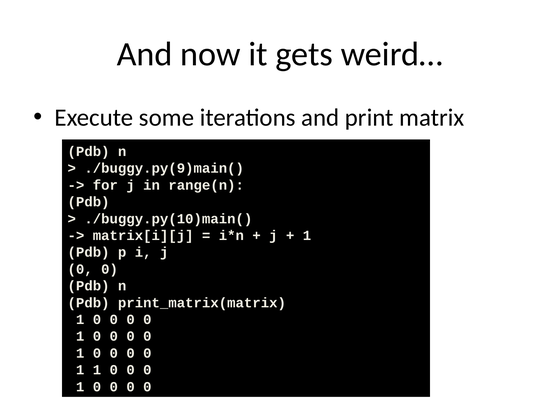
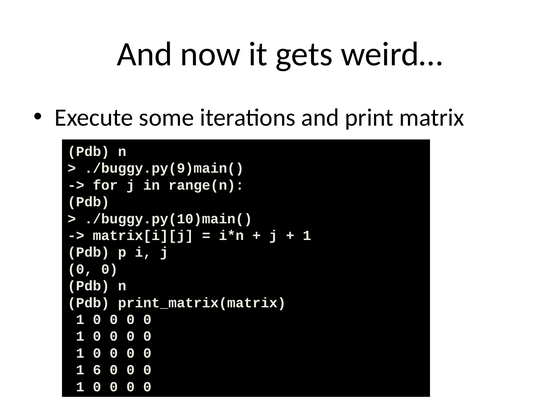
1 1: 1 -> 6 (97, 370)
